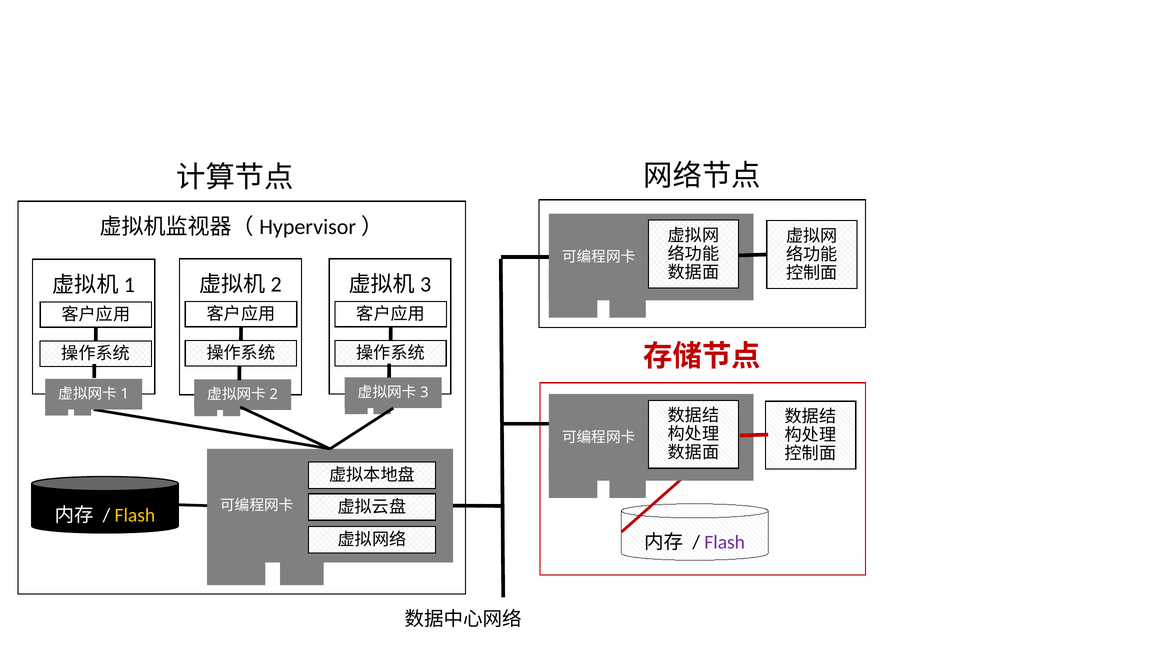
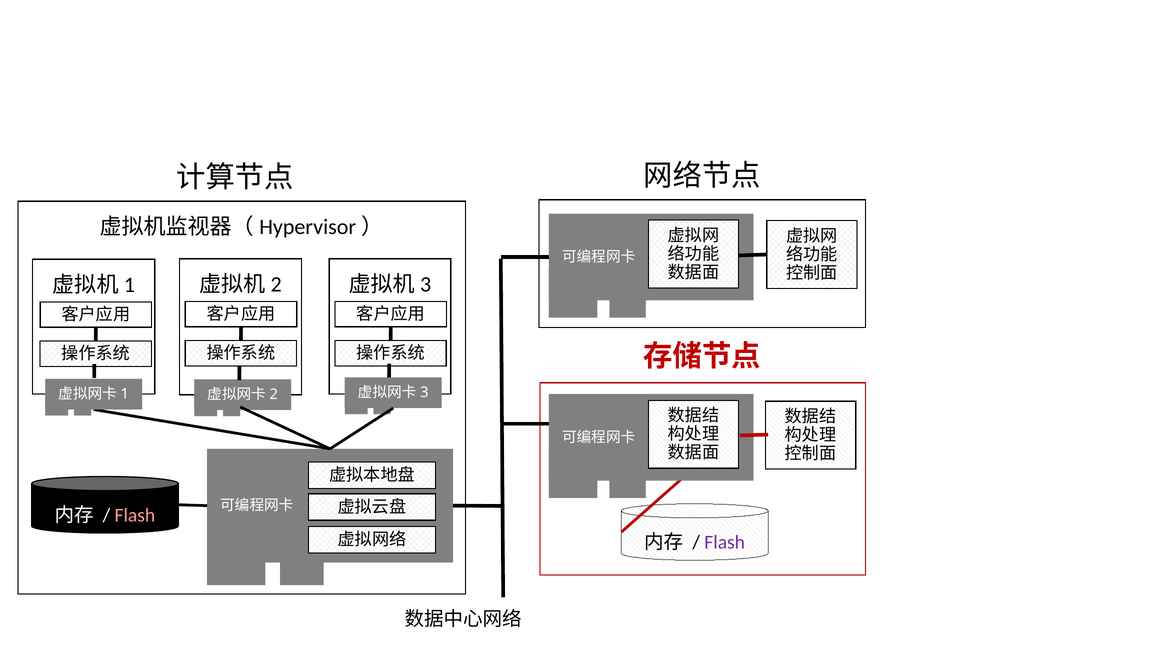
Flash colour: yellow -> pink (135, 515)
